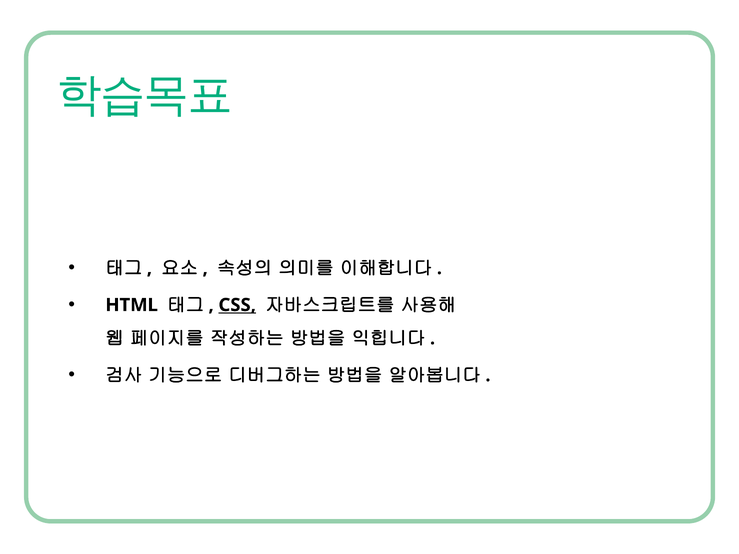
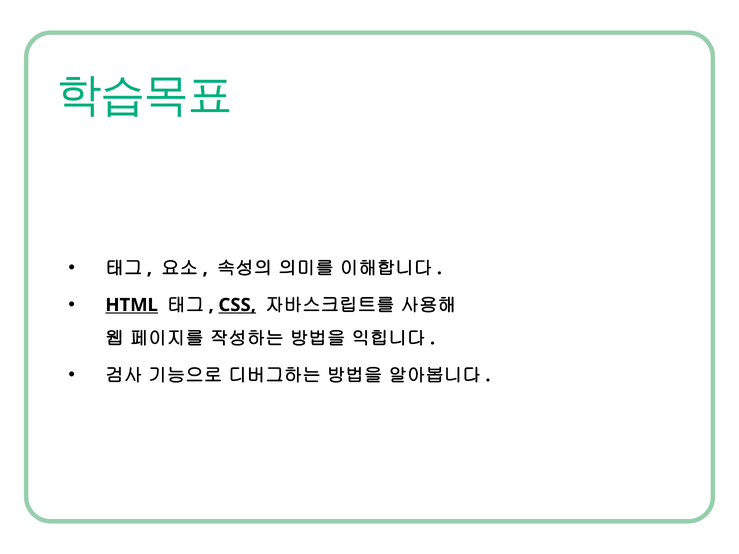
HTML underline: none -> present (132, 305)
